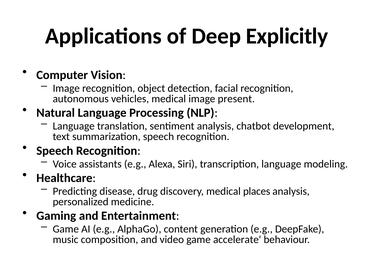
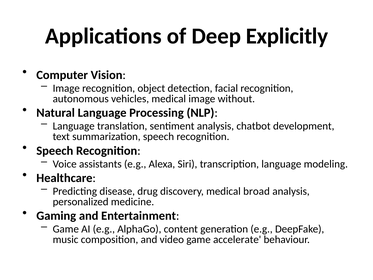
present: present -> without (236, 99)
places: places -> broad (257, 191)
